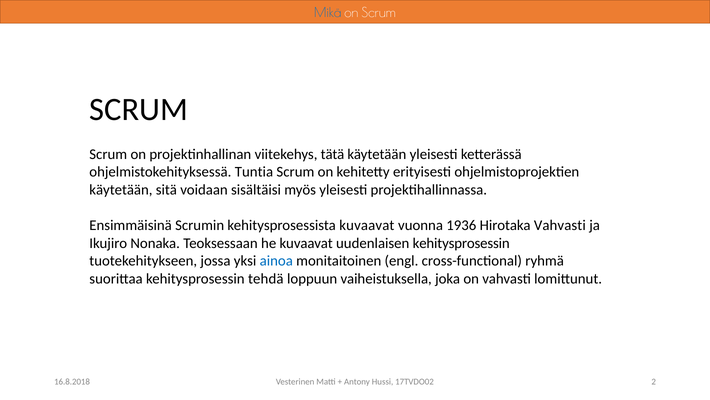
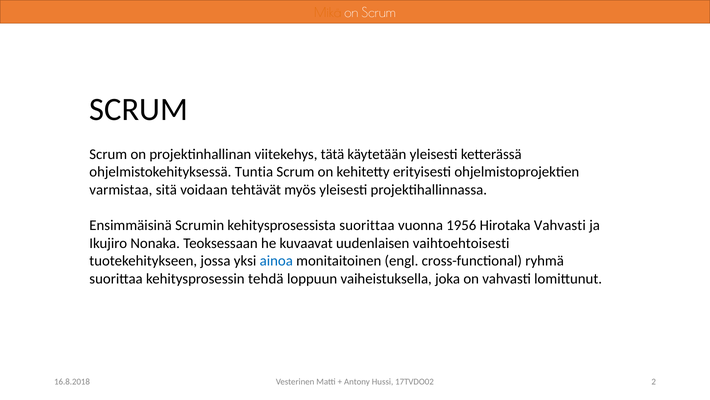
Mikä colour: blue -> orange (328, 13)
käytetään: käytetään -> varmistaa (121, 190)
sisältäisi: sisältäisi -> tehtävät (256, 190)
kehitysprosessista kuvaavat: kuvaavat -> suorittaa (367, 225)
1936: 1936 -> 1956 (461, 225)
uudenlaisen kehitysprosessin: kehitysprosessin -> vaihtoehtoisesti (461, 243)
